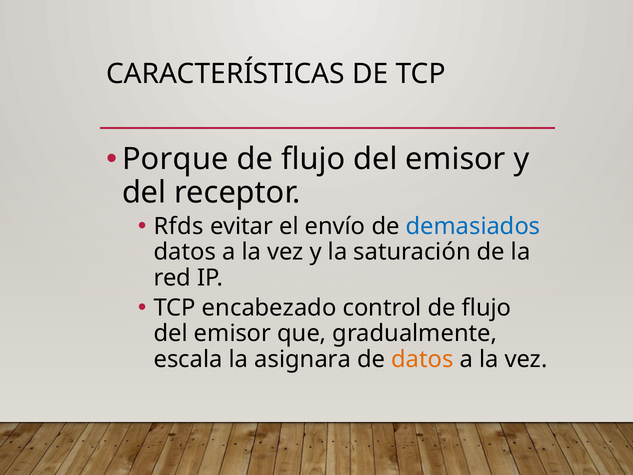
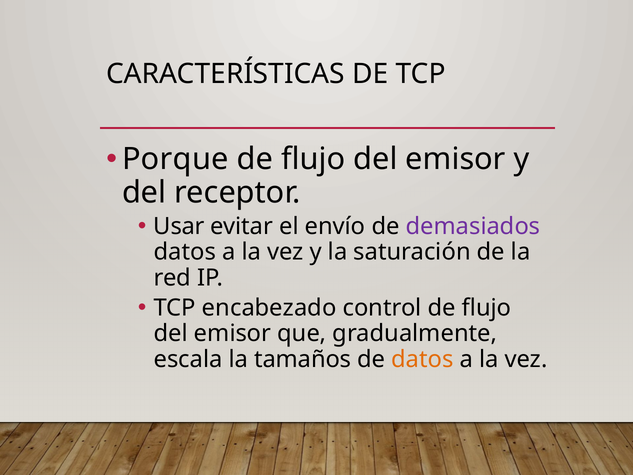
Rfds: Rfds -> Usar (179, 226)
demasiados colour: blue -> purple (473, 226)
asignara: asignara -> tamaños (303, 359)
